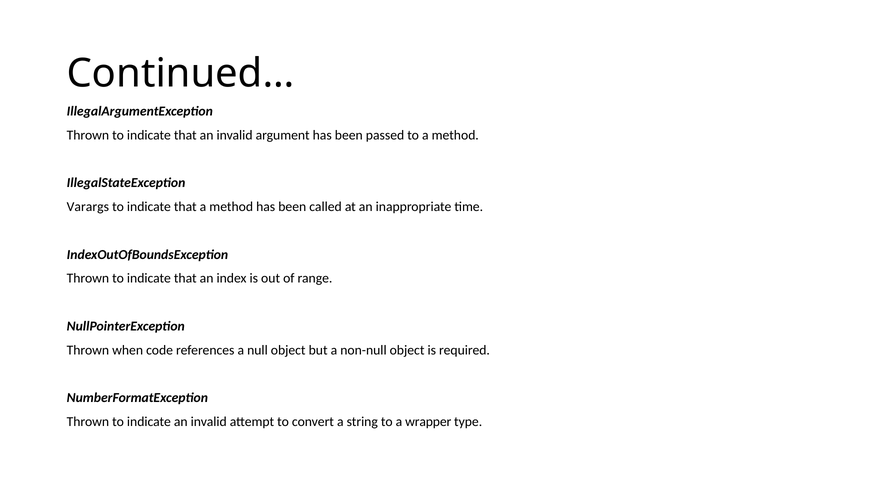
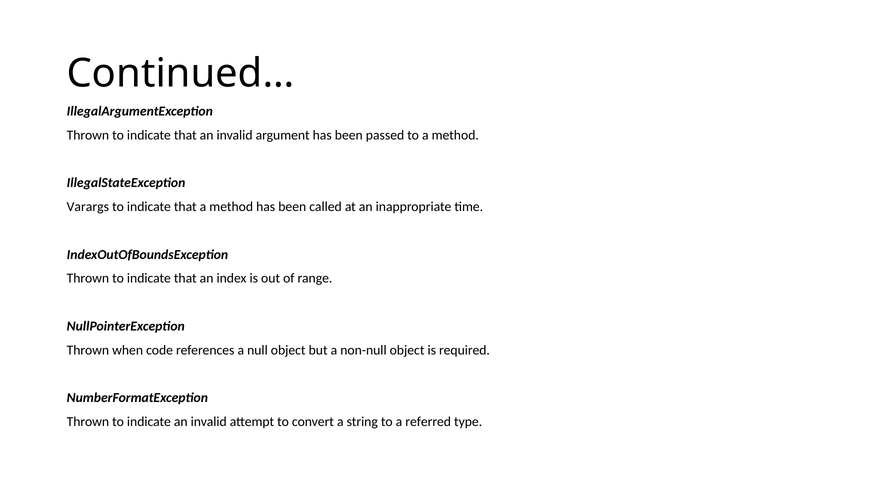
wrapper: wrapper -> referred (428, 422)
